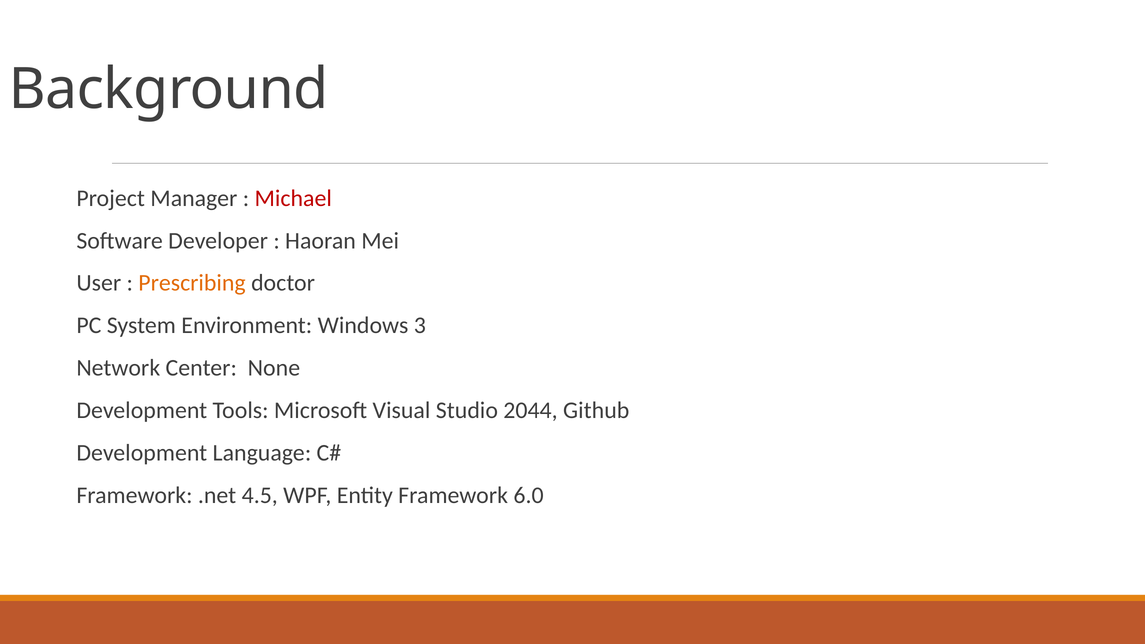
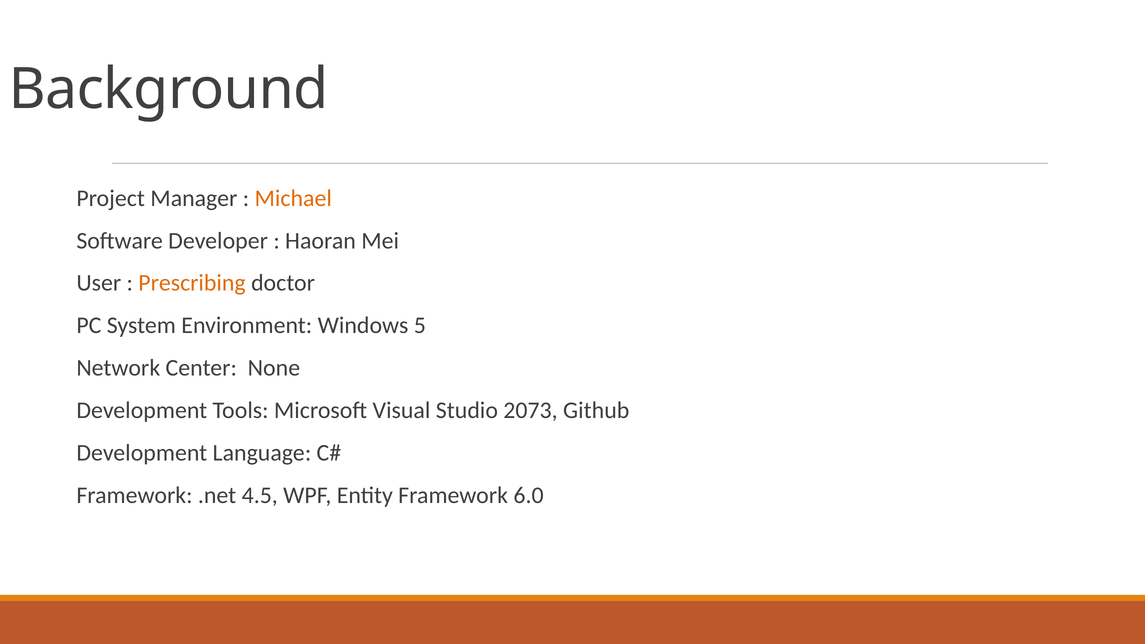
Michael colour: red -> orange (293, 198)
3: 3 -> 5 (420, 326)
2044: 2044 -> 2073 (530, 411)
